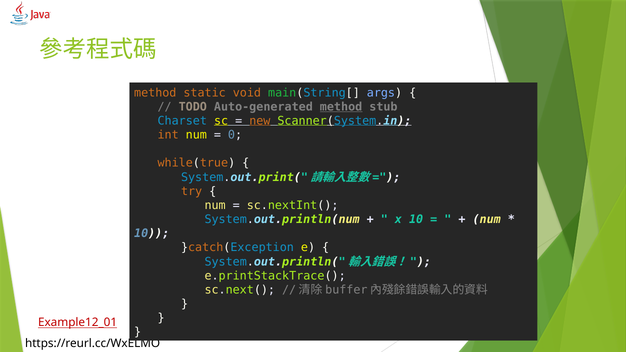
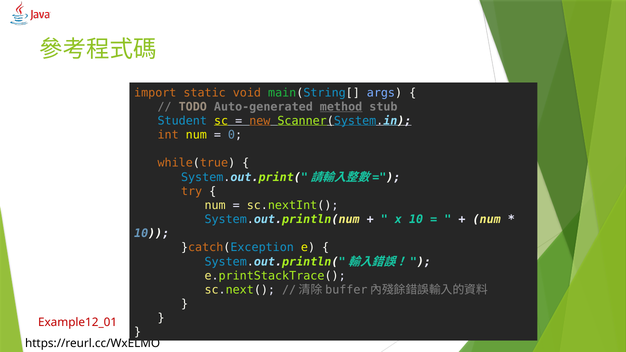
method: method -> import (155, 93)
Charset: Charset -> Student (182, 121)
Example12_01 underline: present -> none (78, 323)
